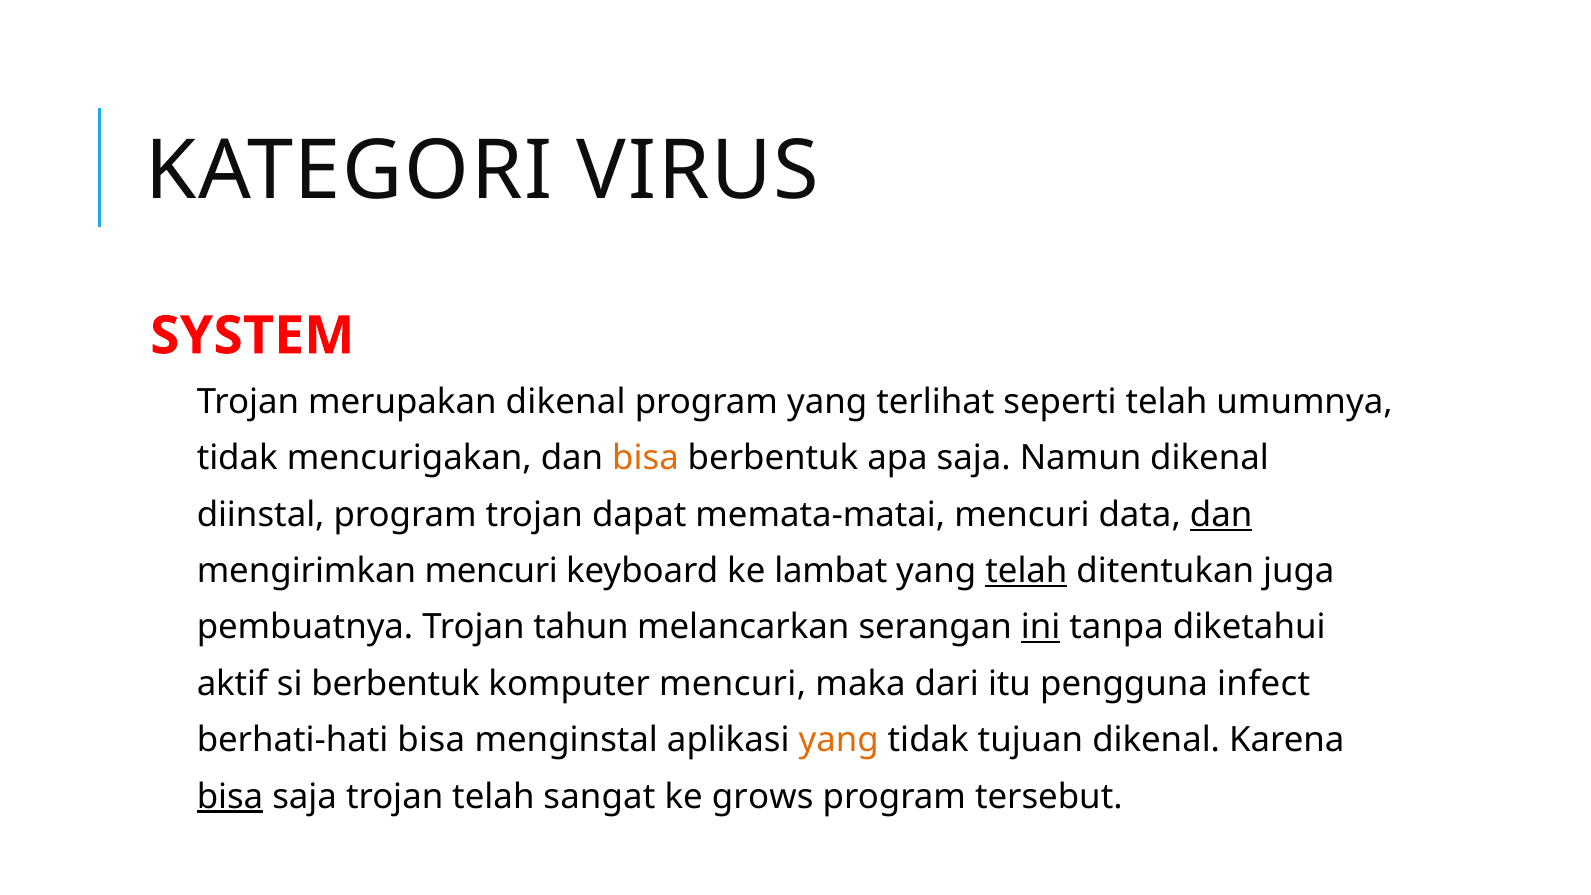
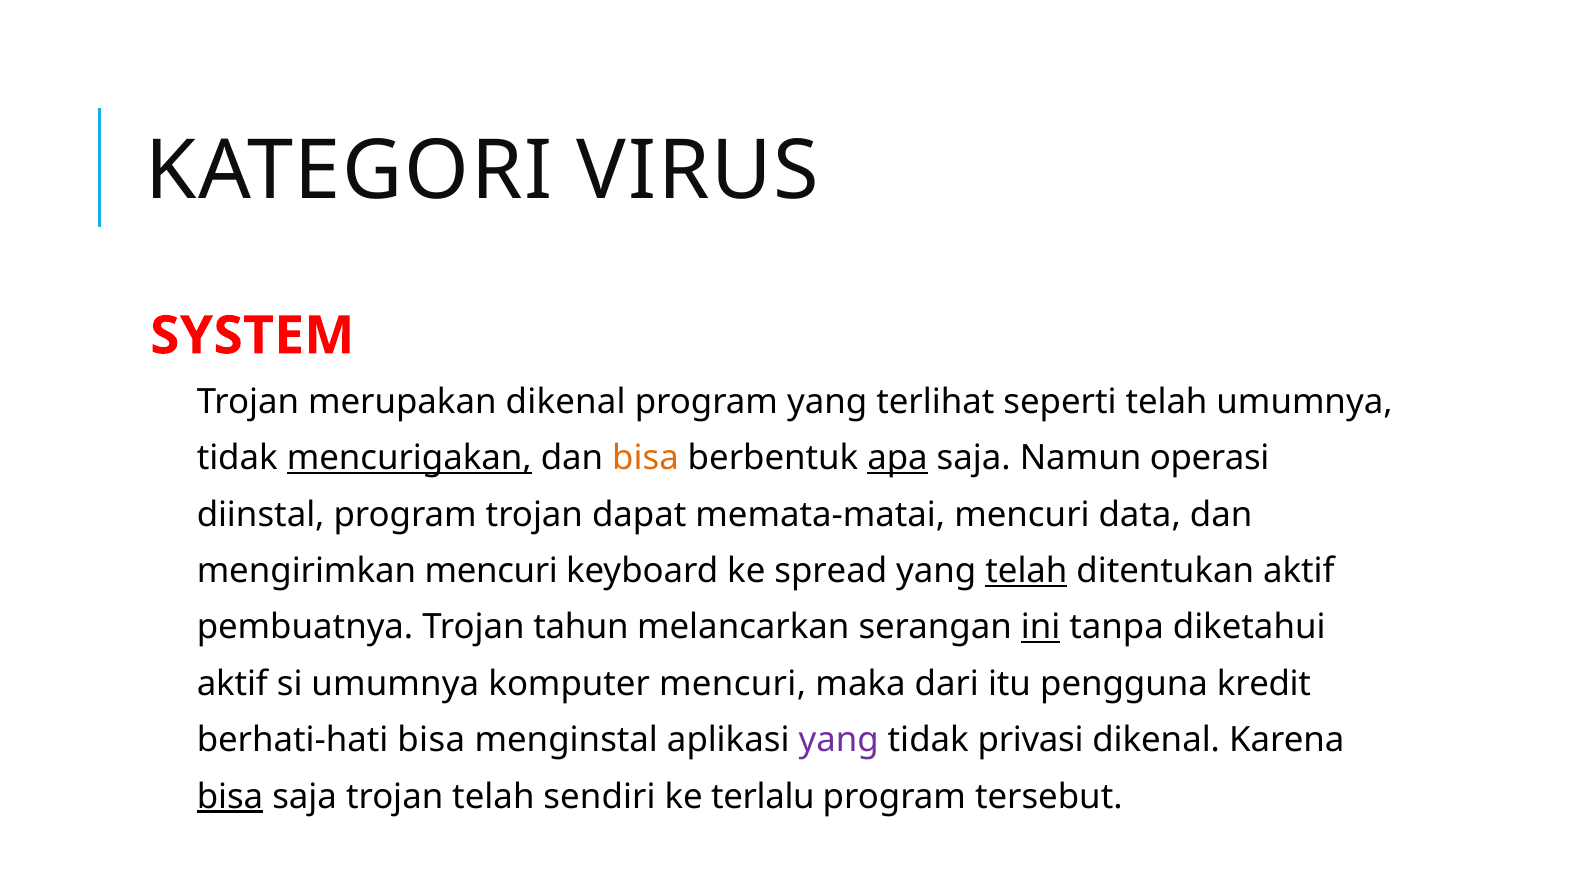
mencurigakan underline: none -> present (409, 458)
apa underline: none -> present (897, 458)
Namun dikenal: dikenal -> operasi (1210, 458)
dan underline: present -> none (1221, 515)
lambat: lambat -> spread (831, 571)
ditentukan juga: juga -> aktif (1299, 571)
si berbentuk: berbentuk -> umumnya (395, 684)
infect: infect -> kredit (1264, 684)
yang colour: orange -> purple (839, 740)
tujuan: tujuan -> privasi (1031, 740)
sangat: sangat -> sendiri (600, 796)
grows: grows -> terlalu (763, 796)
